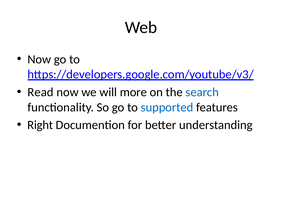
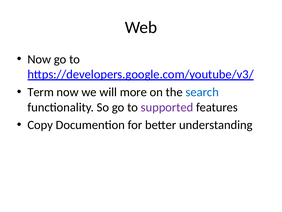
Read: Read -> Term (41, 92)
supported colour: blue -> purple (167, 107)
Right: Right -> Copy (40, 125)
